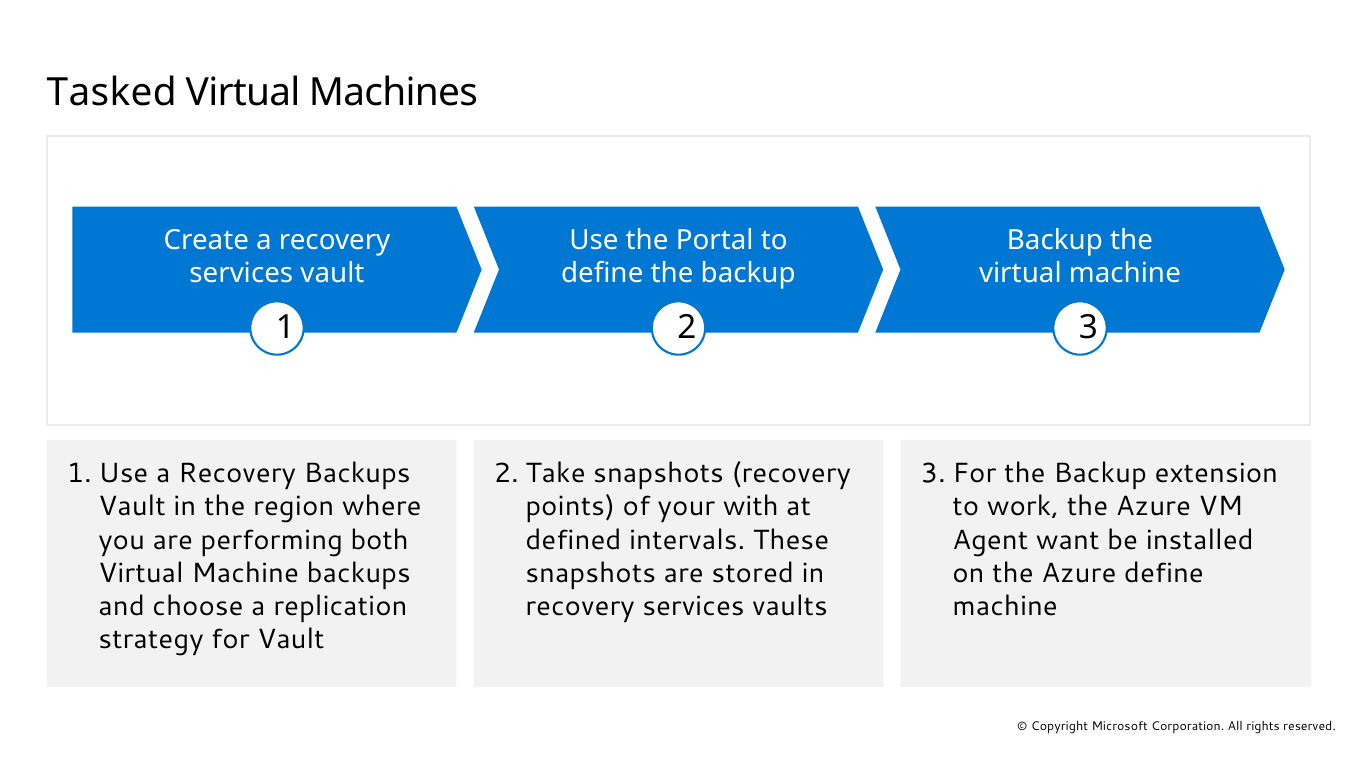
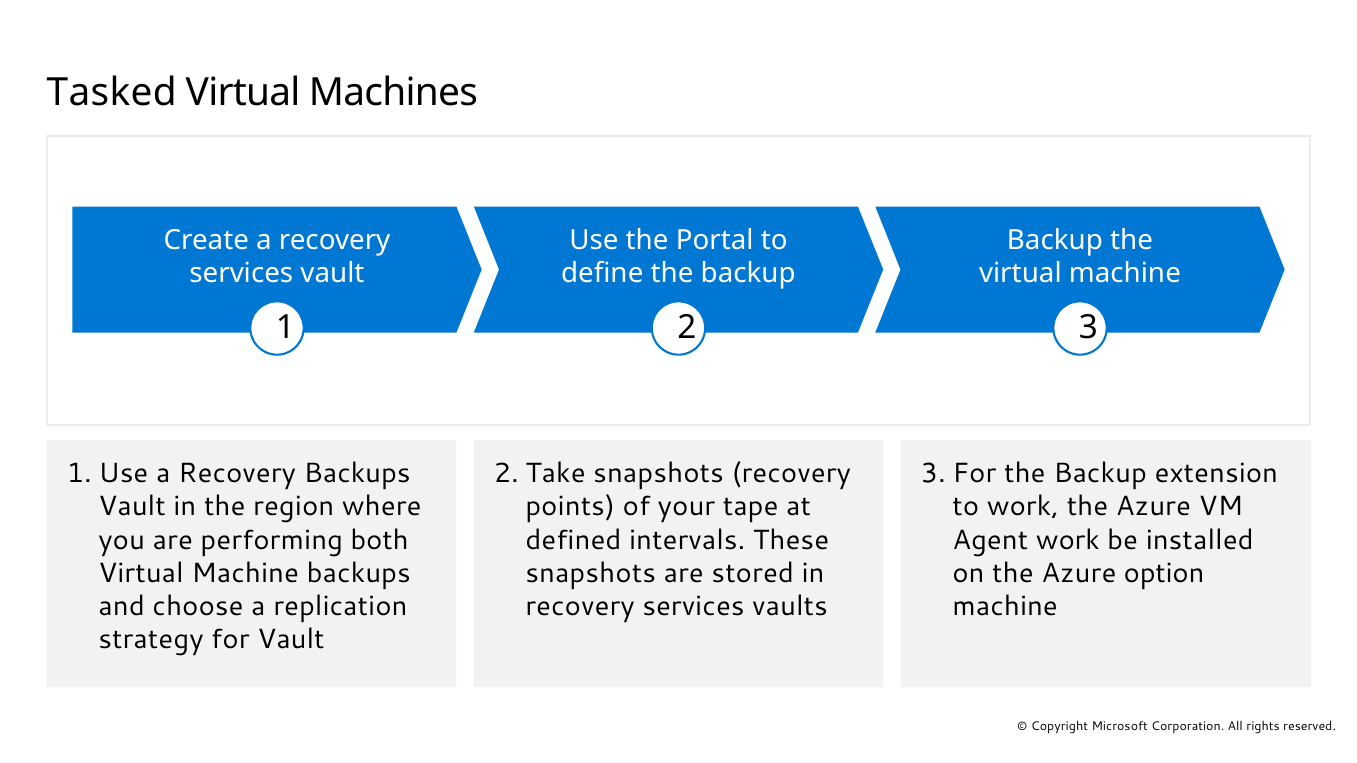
with: with -> tape (751, 507)
Agent want: want -> work (1068, 540)
Azure define: define -> option (1164, 573)
